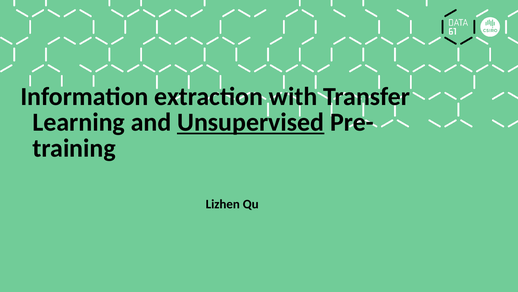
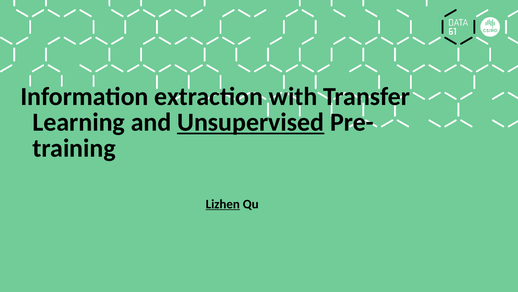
Lizhen underline: none -> present (223, 204)
